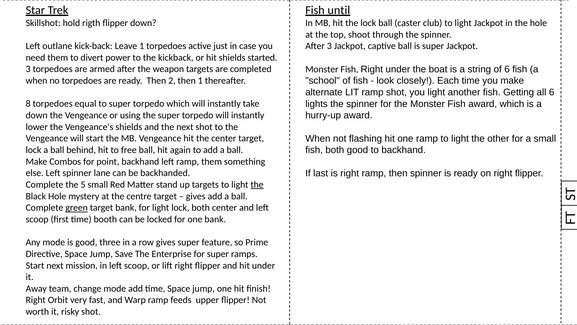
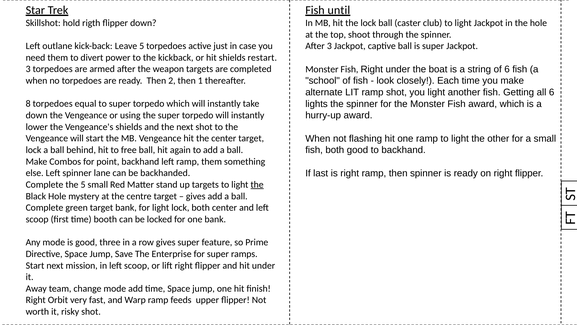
Leave 1: 1 -> 5 (142, 46)
started: started -> restart (262, 58)
green underline: present -> none (77, 207)
